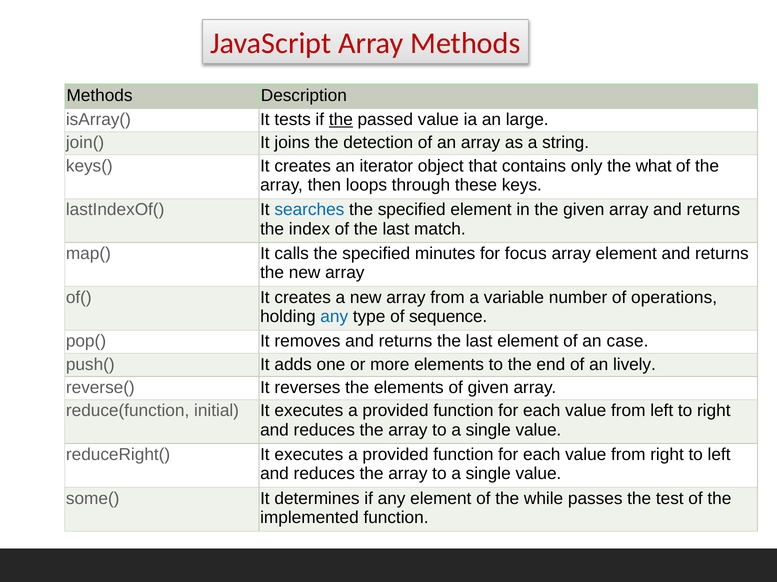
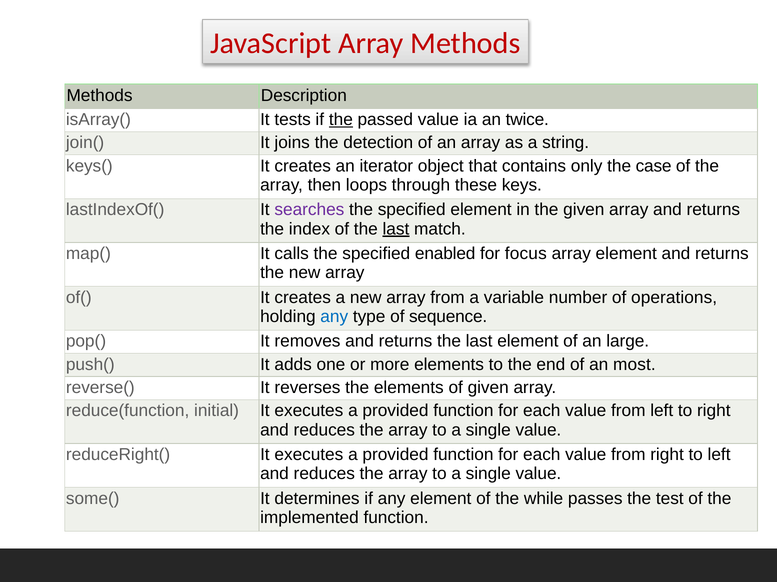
large: large -> twice (527, 120)
what: what -> case (654, 166)
searches colour: blue -> purple (309, 210)
last underline: none -> present (396, 229)
minutes: minutes -> enabled (445, 254)
case: case -> large (628, 342)
lively: lively -> most (634, 365)
